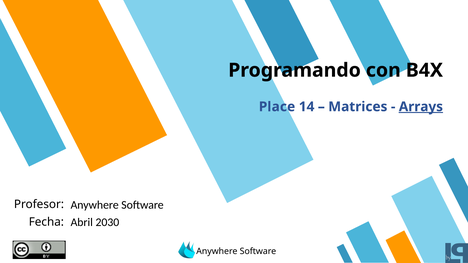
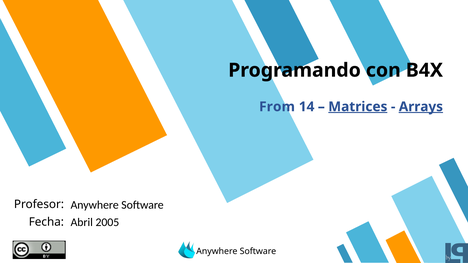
Place: Place -> From (277, 107)
Matrices underline: none -> present (358, 107)
2030: 2030 -> 2005 (107, 223)
